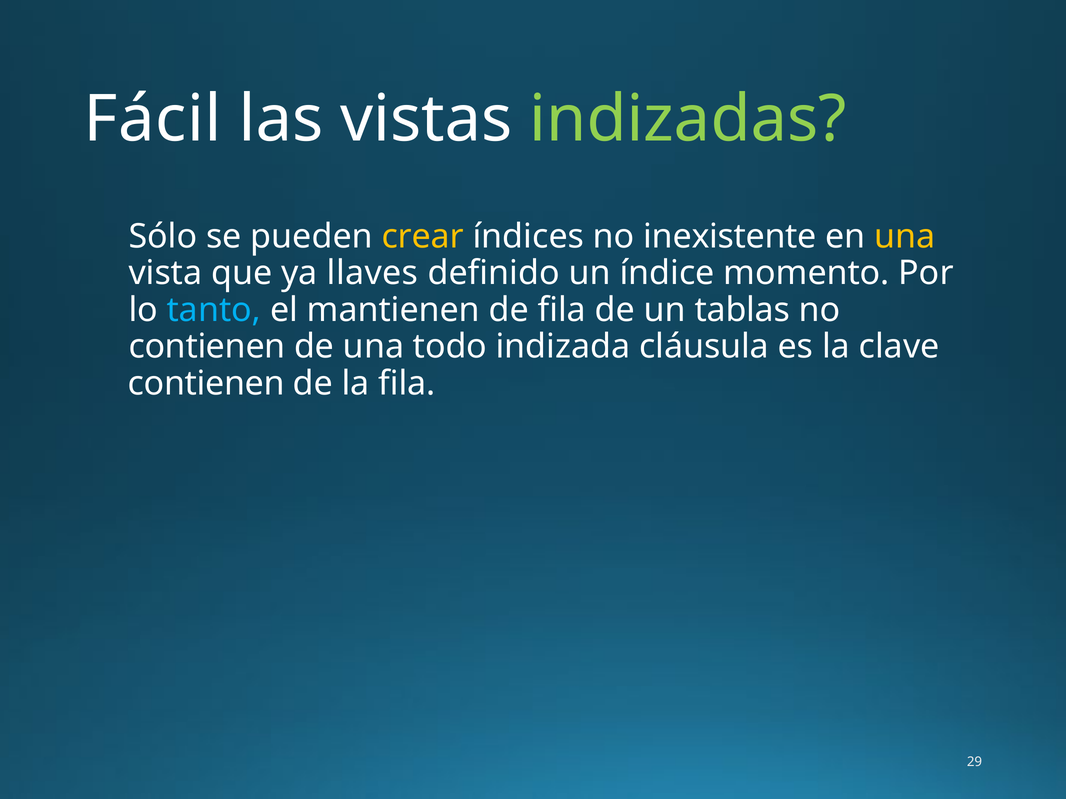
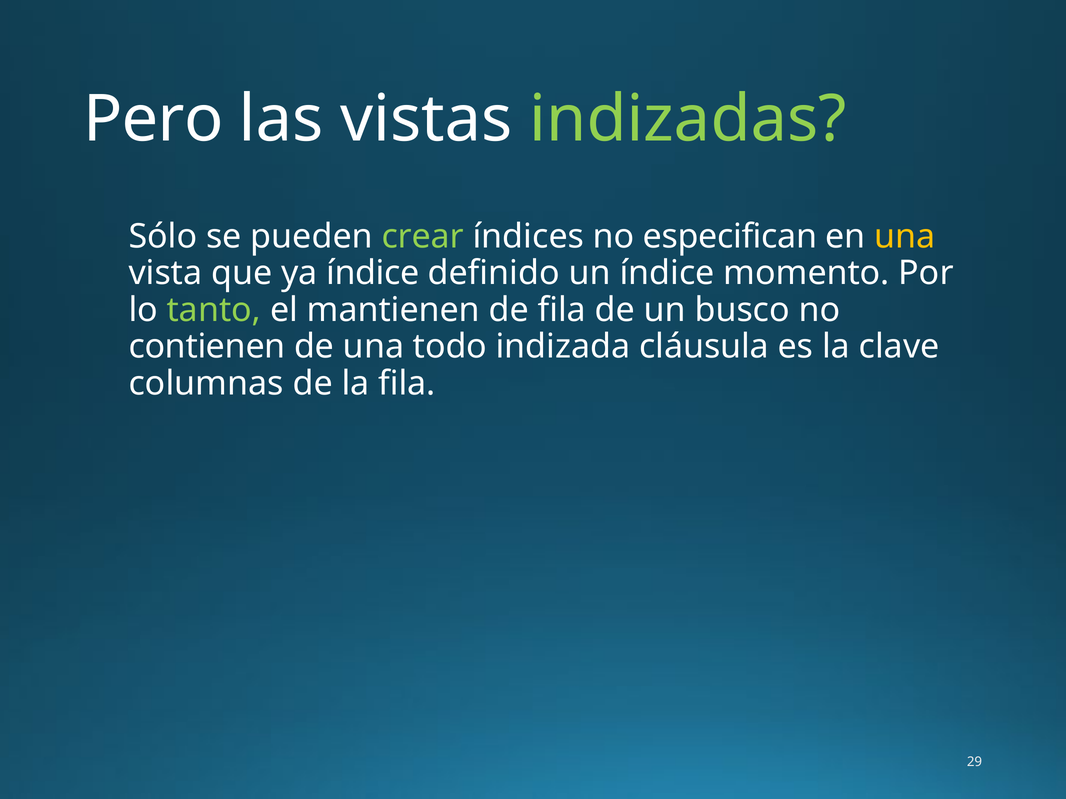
Fácil: Fácil -> Pero (153, 119)
crear colour: yellow -> light green (423, 236)
inexistente: inexistente -> especifican (730, 236)
ya llaves: llaves -> índice (373, 273)
tanto colour: light blue -> light green (214, 310)
tablas: tablas -> busco (742, 310)
contienen: contienen -> columnas (206, 384)
